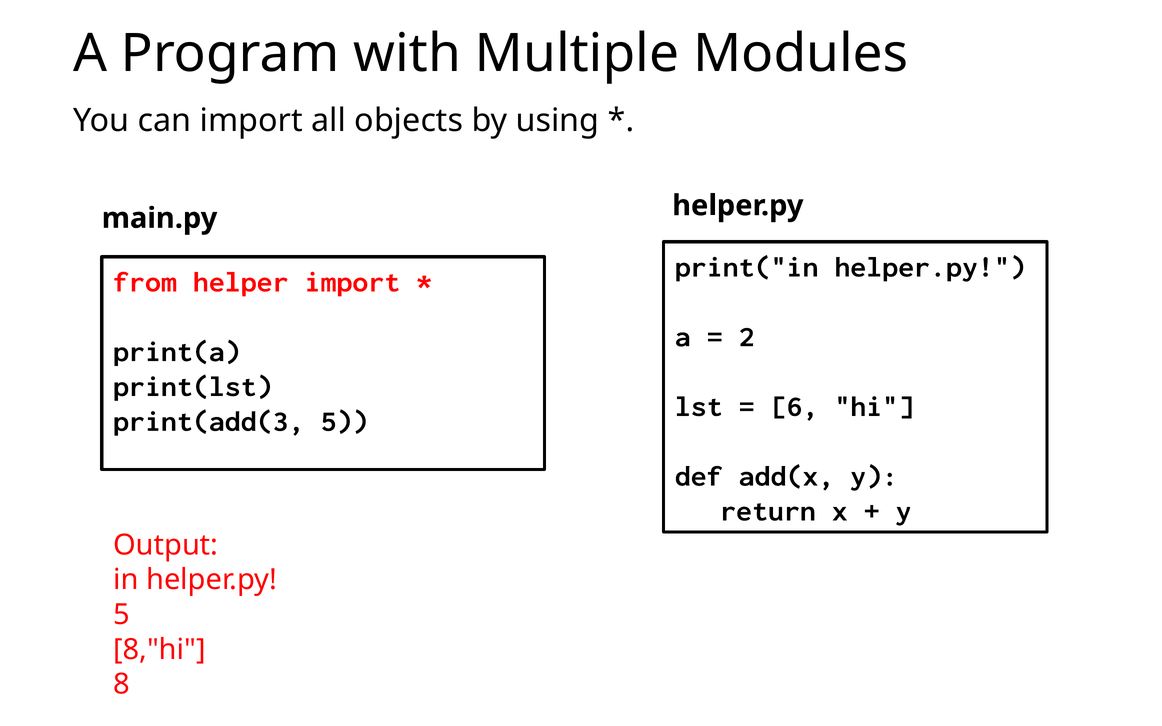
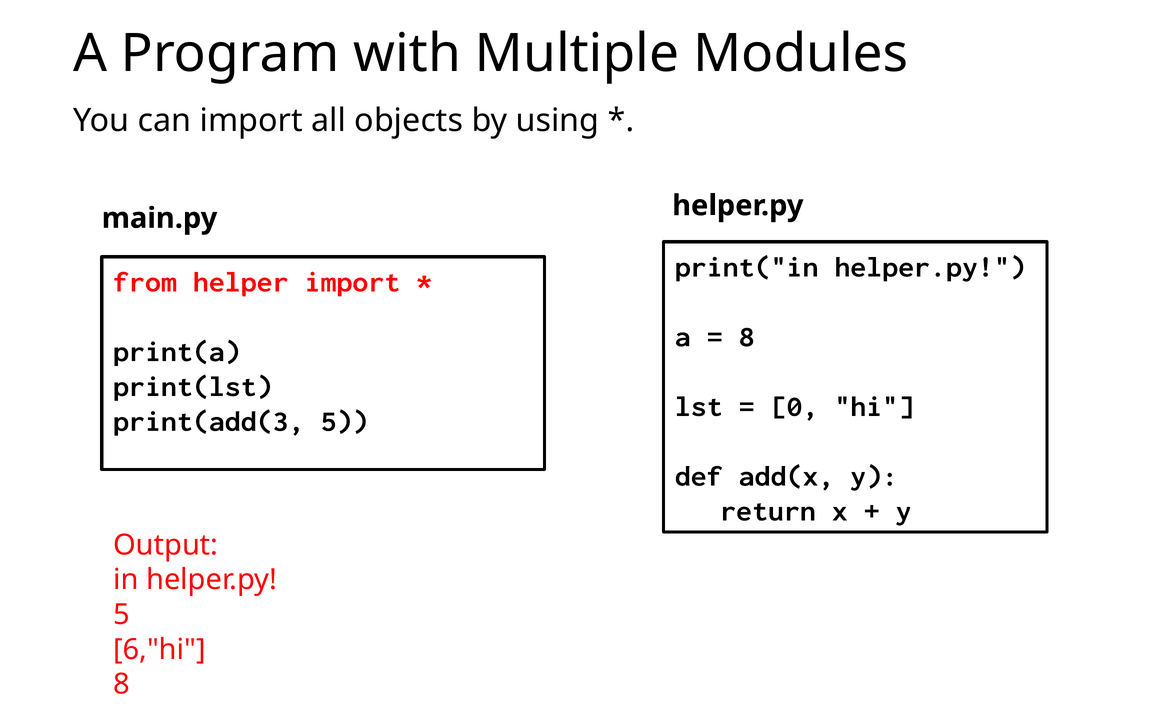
2: 2 -> 8 (747, 337)
6: 6 -> 0 (795, 406)
8,"hi: 8,"hi -> 6,"hi (159, 650)
